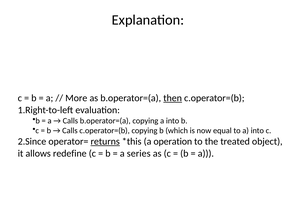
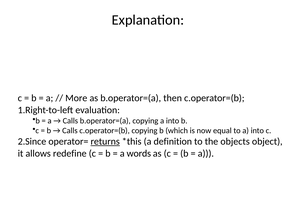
then underline: present -> none (173, 98)
operation: operation -> definition (173, 142)
treated: treated -> objects (235, 142)
series: series -> words (139, 153)
